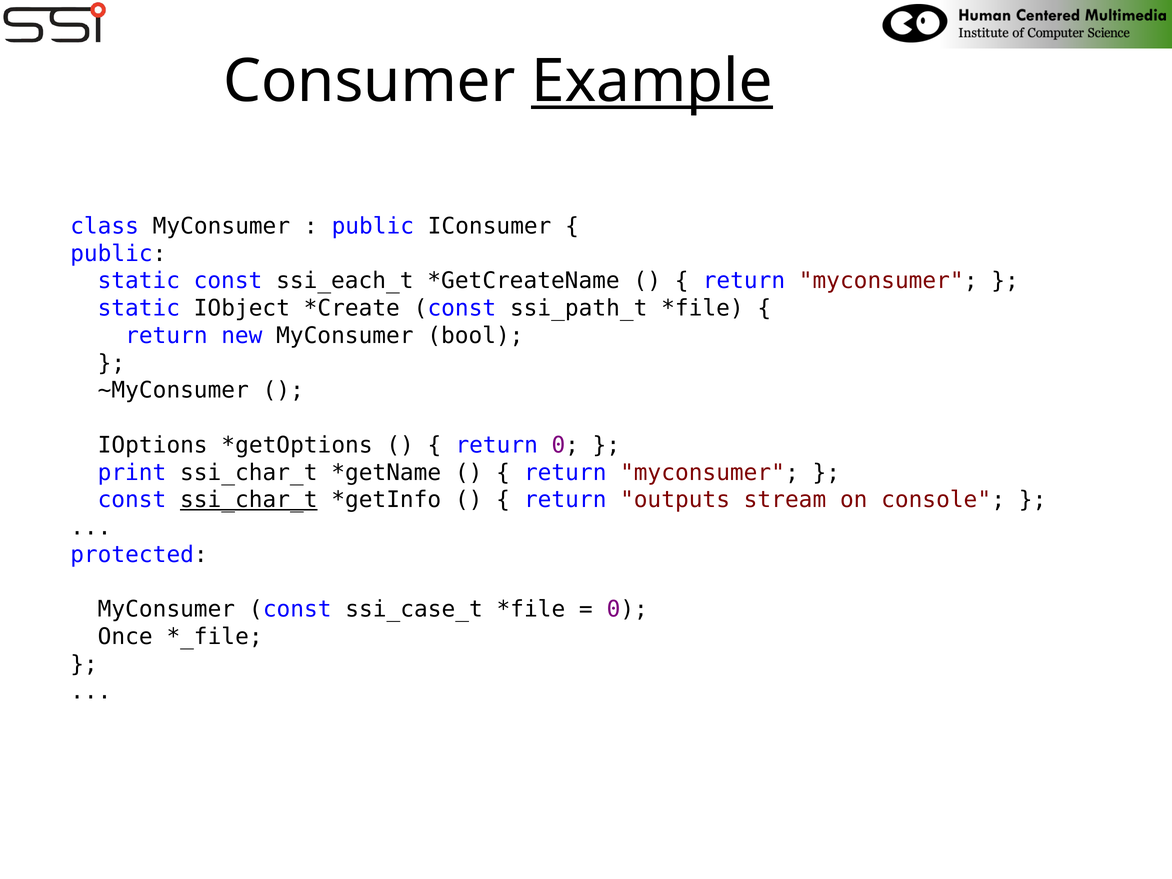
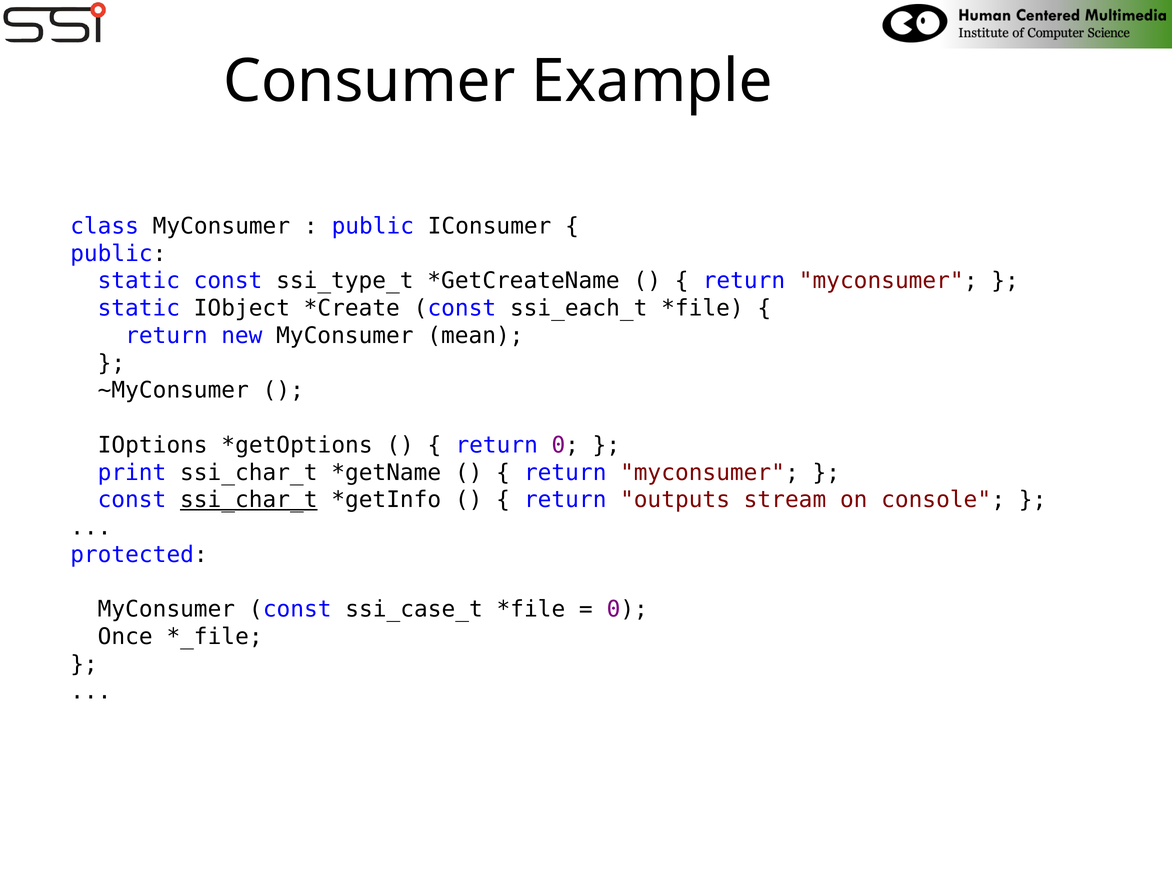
Example underline: present -> none (652, 81)
ssi_each_t: ssi_each_t -> ssi_type_t (345, 281)
ssi_path_t: ssi_path_t -> ssi_each_t (579, 308)
bool: bool -> mean (475, 336)
